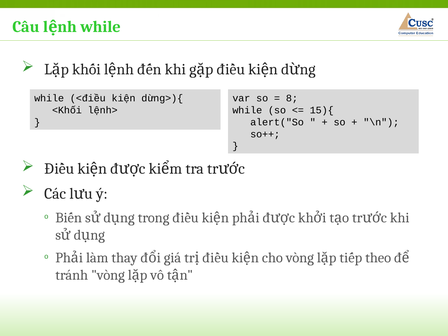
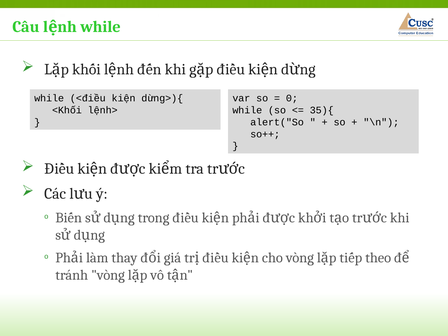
8: 8 -> 0 (292, 98)
15){: 15){ -> 35){ (322, 110)
